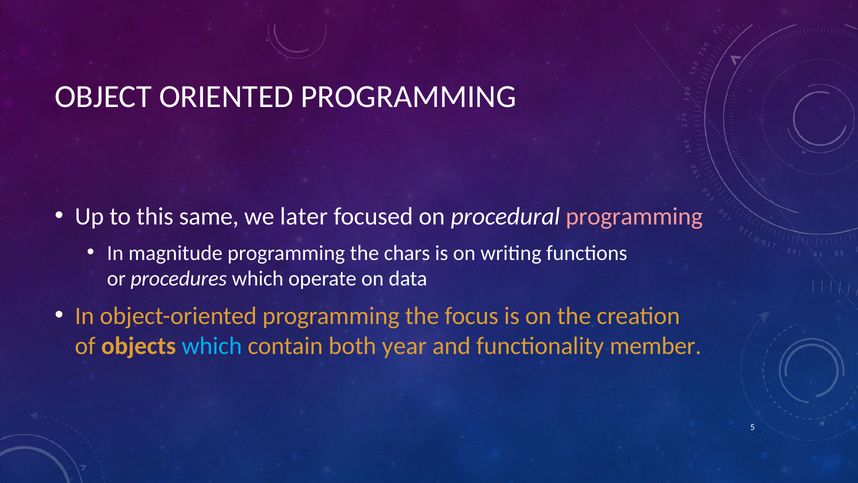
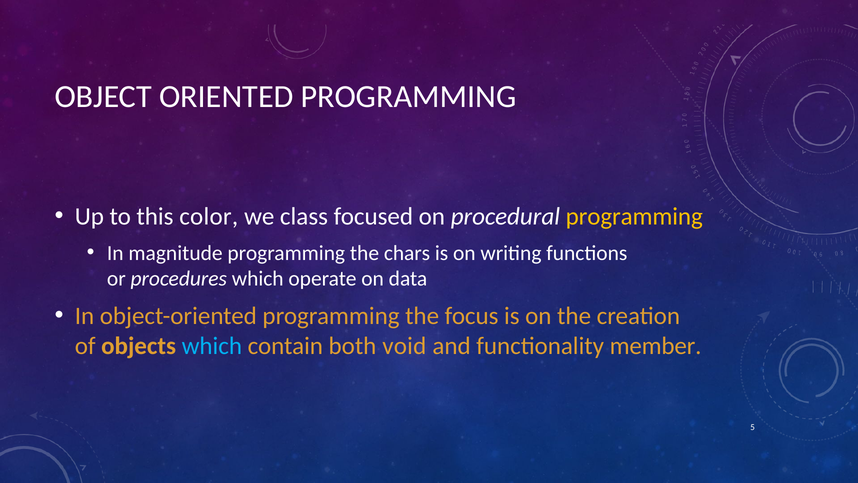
same: same -> color (209, 216)
later: later -> class (304, 216)
programming colour: pink -> yellow (634, 216)
year: year -> void (404, 346)
